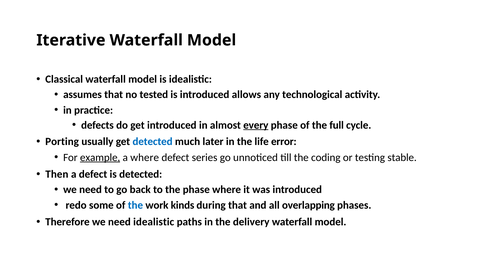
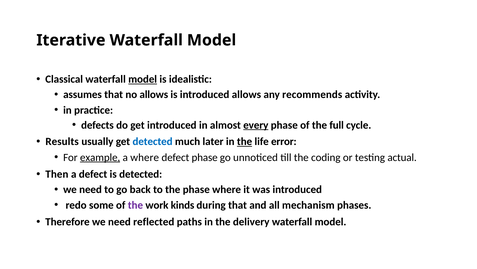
model underline: none -> present (143, 79)
no tested: tested -> allows (154, 94)
technological: technological -> recommends (312, 94)
Porting: Porting -> Results (62, 141)
the underline: none -> present (245, 141)
defect series: series -> phase (205, 157)
stable: stable -> actual (402, 157)
the colour: blue -> purple (135, 205)
overlapping: overlapping -> mechanism (308, 205)
need idealistic: idealistic -> reflected (154, 221)
